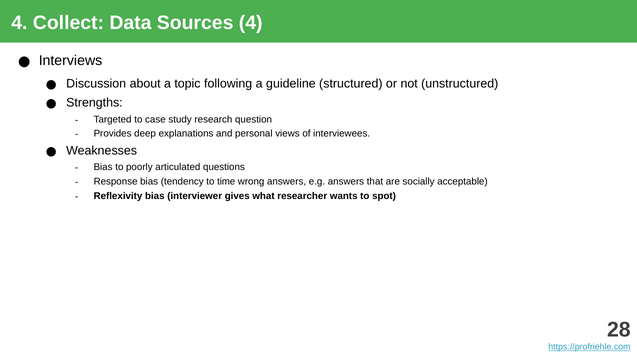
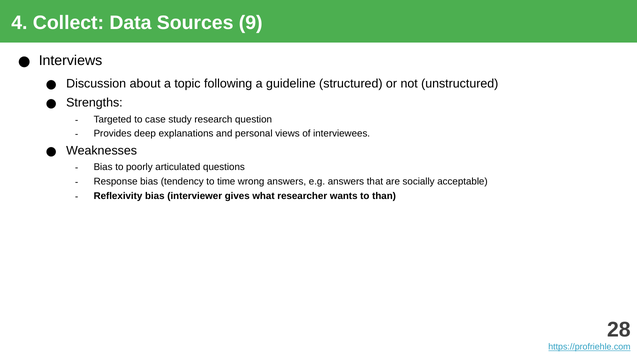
Sources 4: 4 -> 9 (251, 23)
spot: spot -> than (384, 196)
